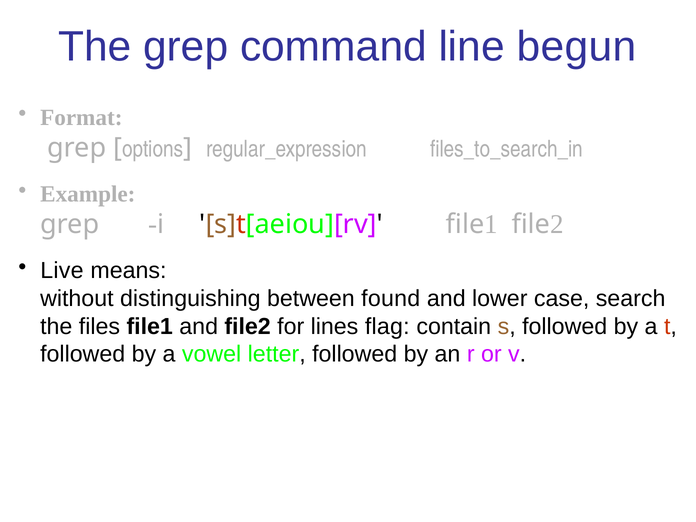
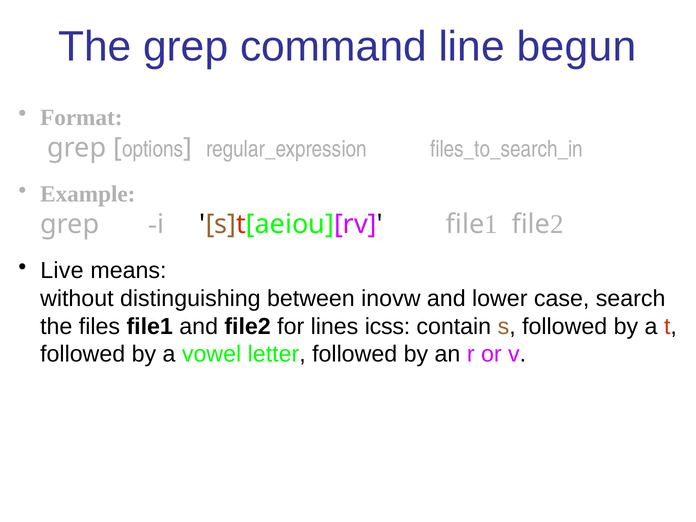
found: found -> inovw (391, 299)
flag: flag -> icss (388, 326)
